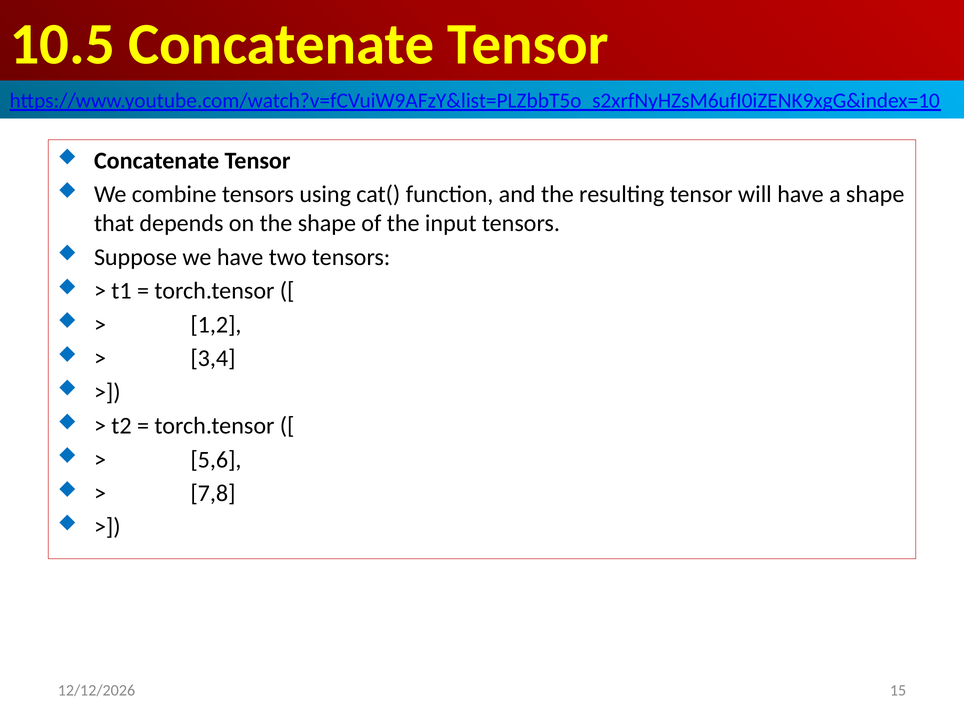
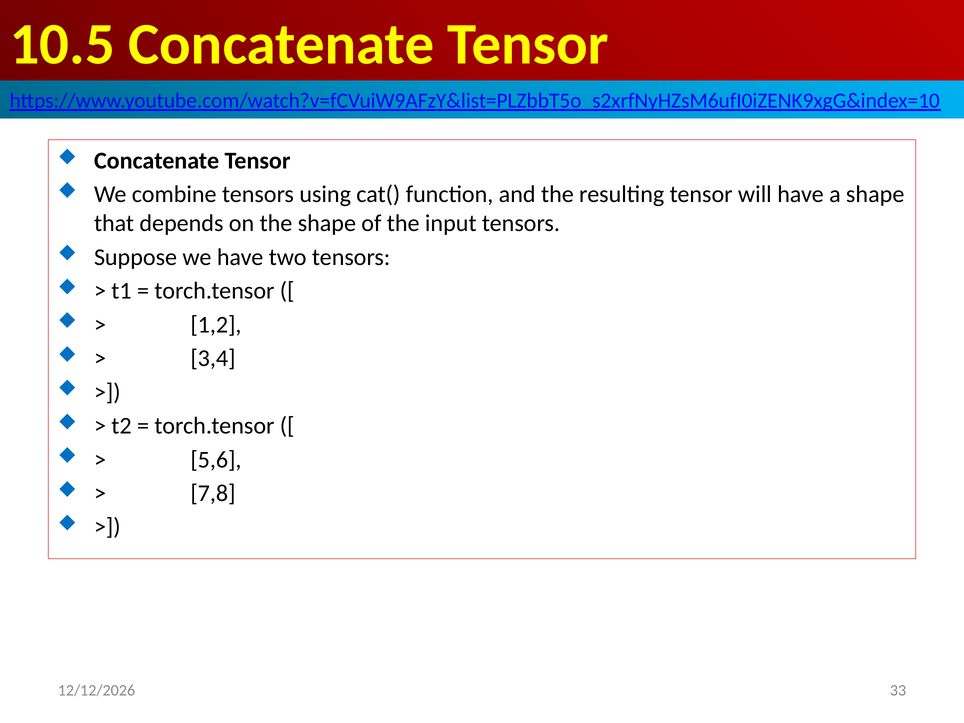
15: 15 -> 33 (898, 690)
